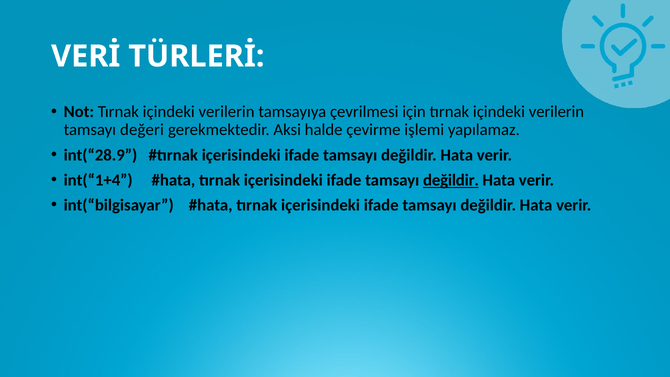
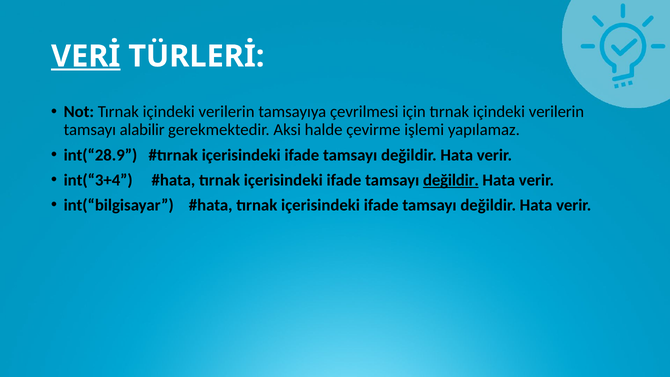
VERİ underline: none -> present (86, 56)
değeri: değeri -> alabilir (142, 130)
int(“1+4: int(“1+4 -> int(“3+4 (98, 180)
